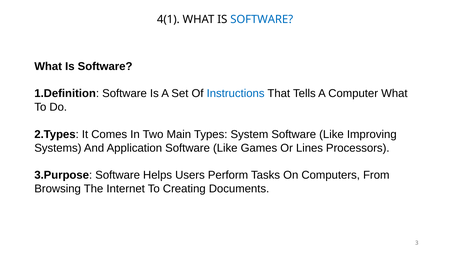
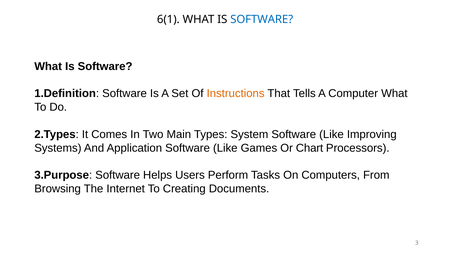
4(1: 4(1 -> 6(1 (168, 19)
Instructions colour: blue -> orange (236, 94)
Lines: Lines -> Chart (310, 148)
